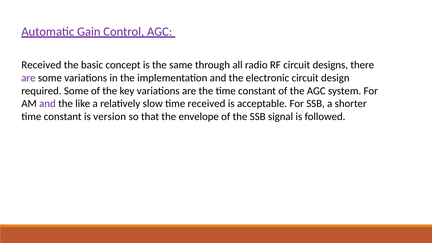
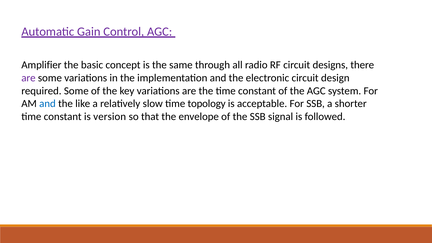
Received: Received -> Amplifier (41, 65)
and colour: purple -> blue (47, 104)
time received: received -> topology (207, 104)
